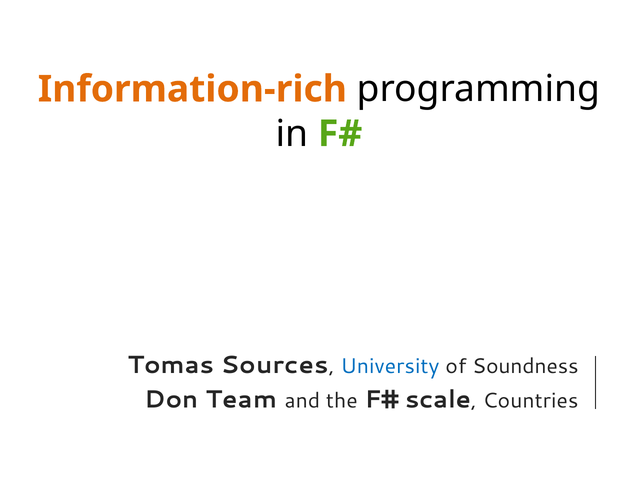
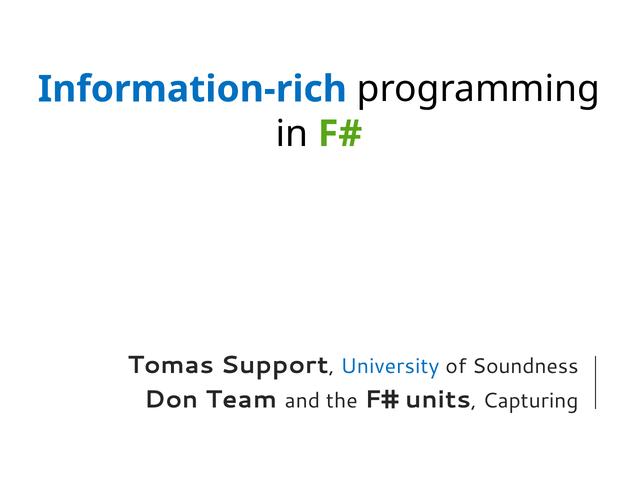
Information-rich colour: orange -> blue (192, 89)
Sources: Sources -> Support (275, 365)
scale: scale -> units (438, 400)
Countries: Countries -> Capturing (531, 401)
